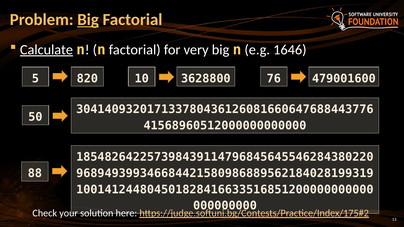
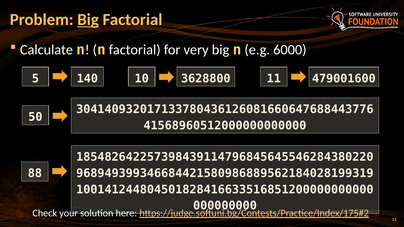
Calculate underline: present -> none (46, 50)
1646: 1646 -> 6000 (290, 50)
820: 820 -> 140 (87, 79)
76: 76 -> 11 (274, 79)
